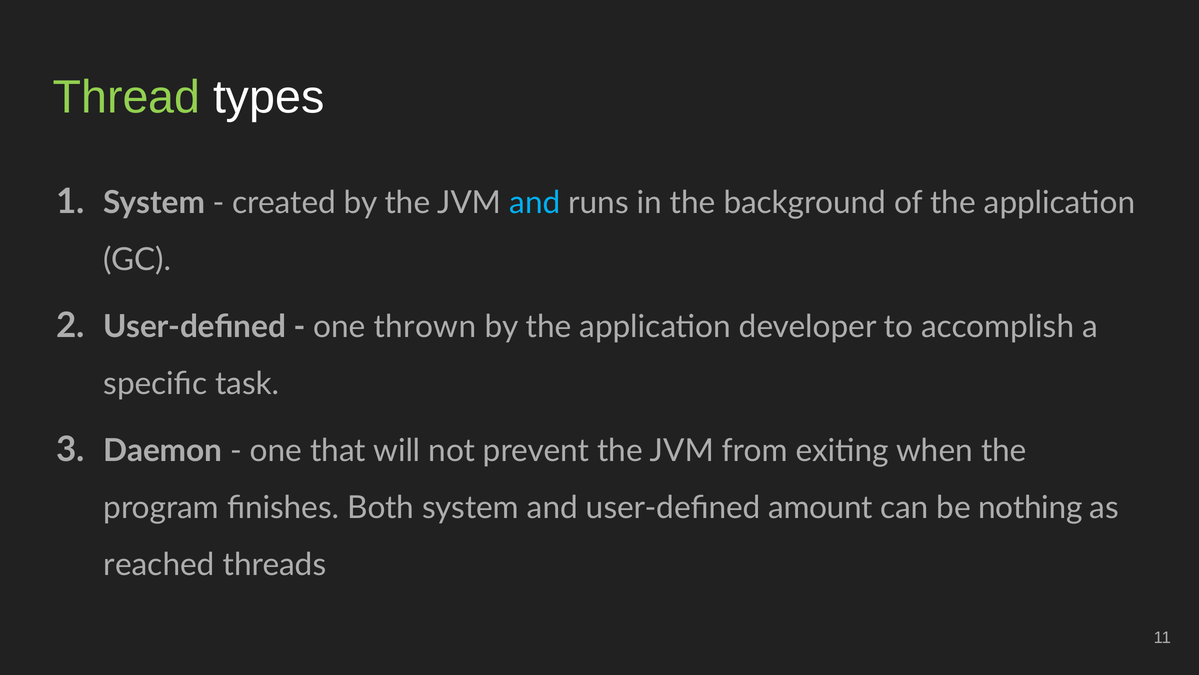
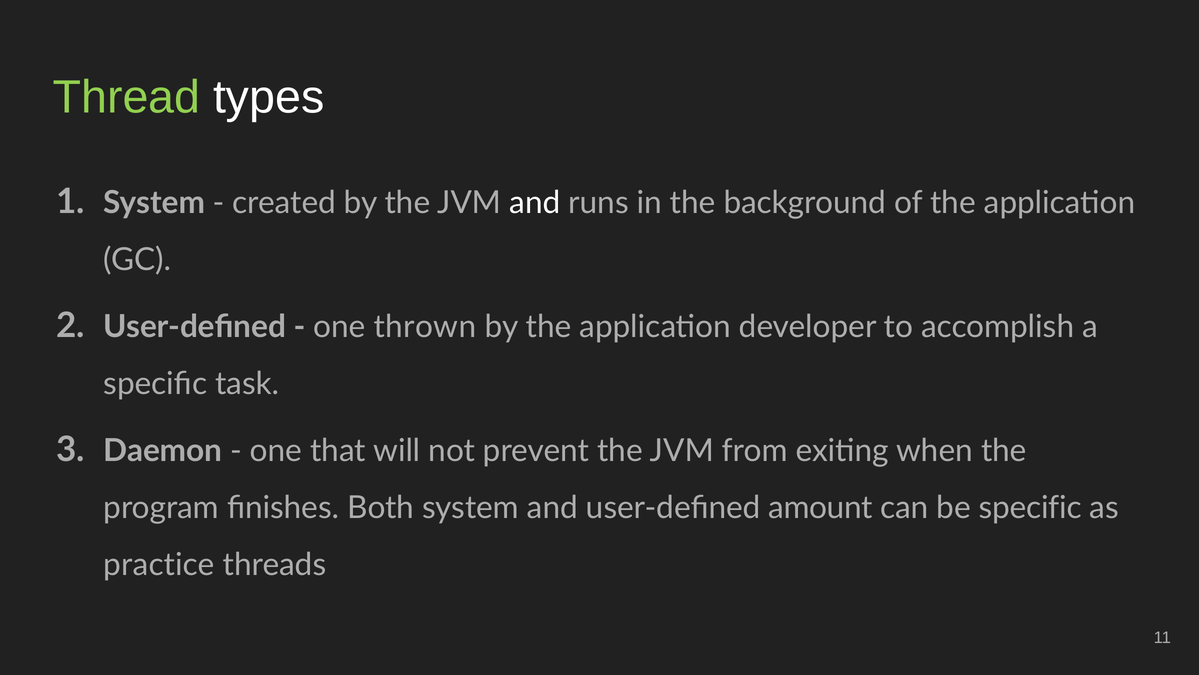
and colour: light blue -> white (535, 203)
be nothing: nothing -> specific (1030, 507)
reached: reached -> practice (159, 564)
